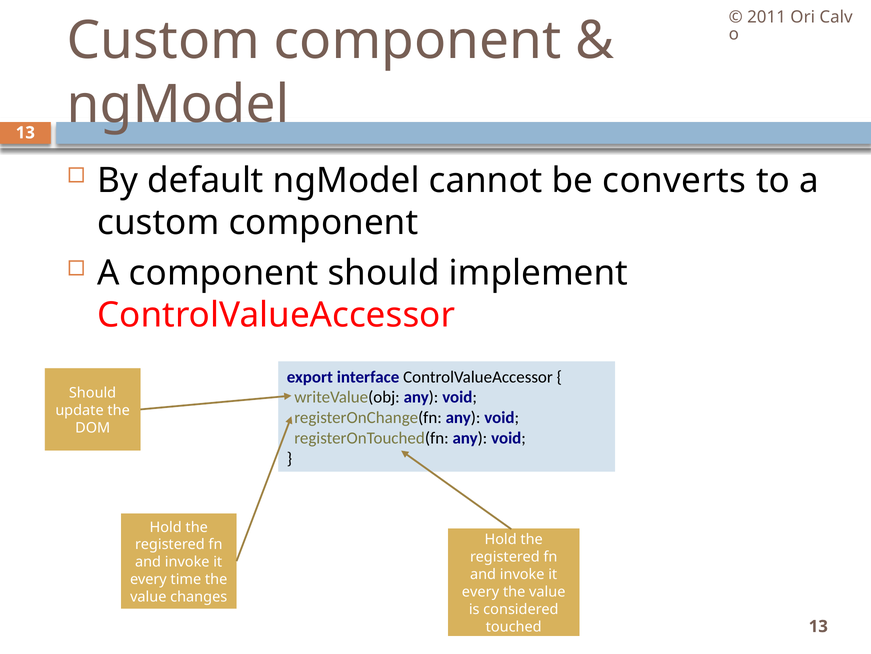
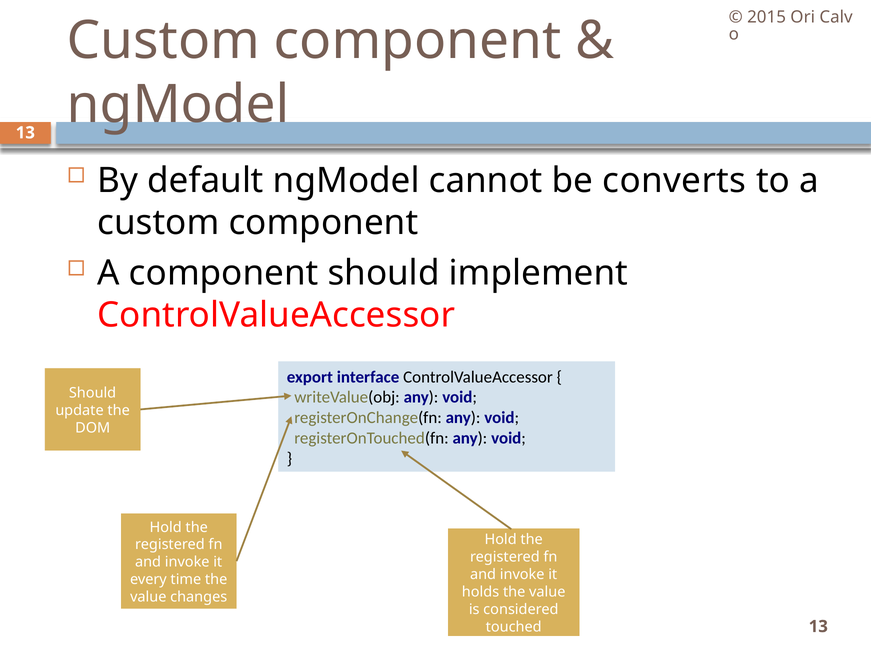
2011: 2011 -> 2015 (767, 17)
every: every -> holds (481, 591)
